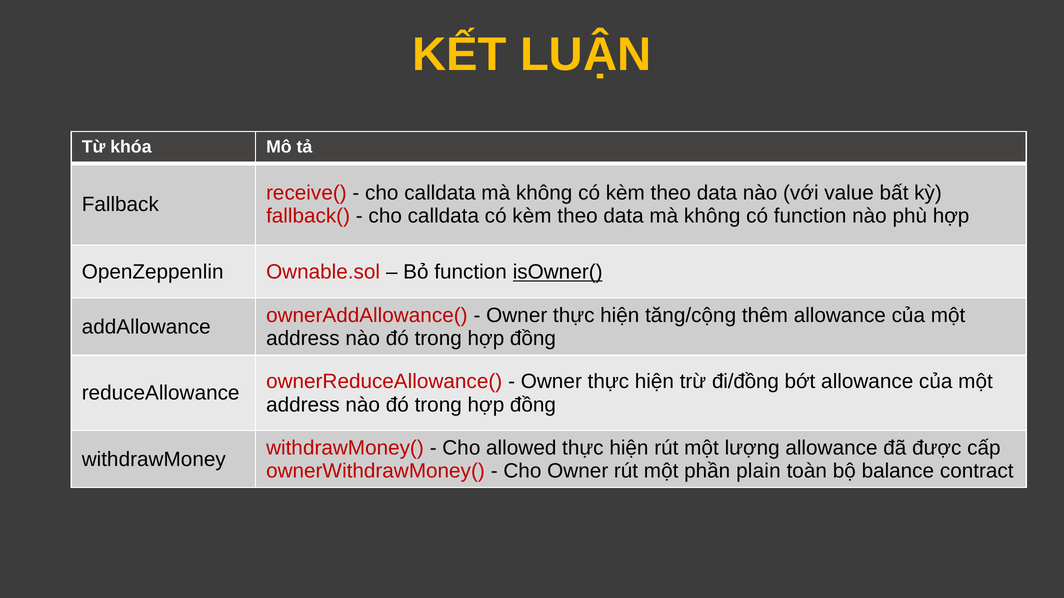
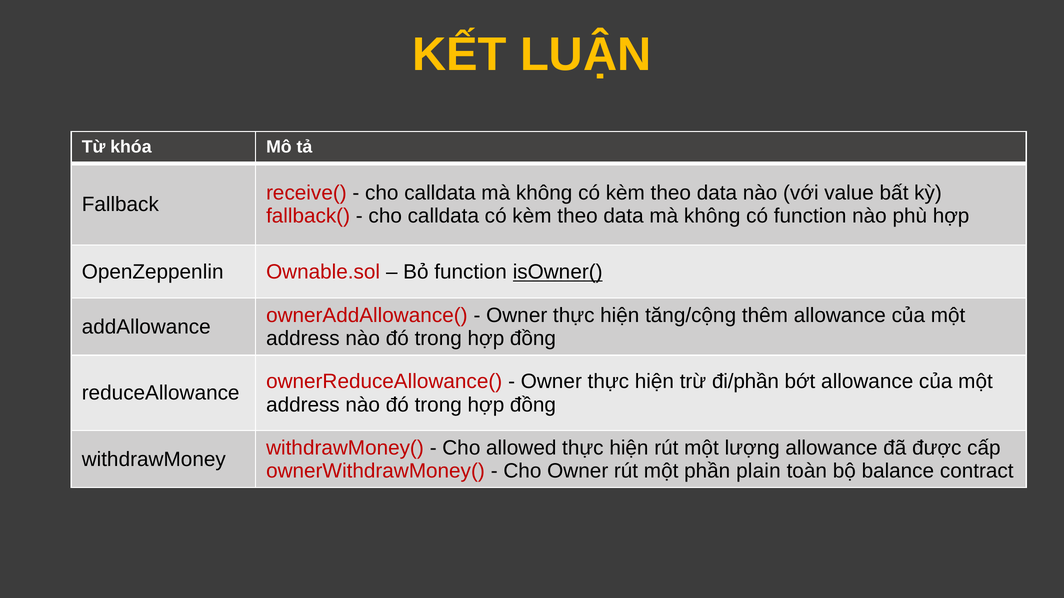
đi/đồng: đi/đồng -> đi/phần (745, 382)
